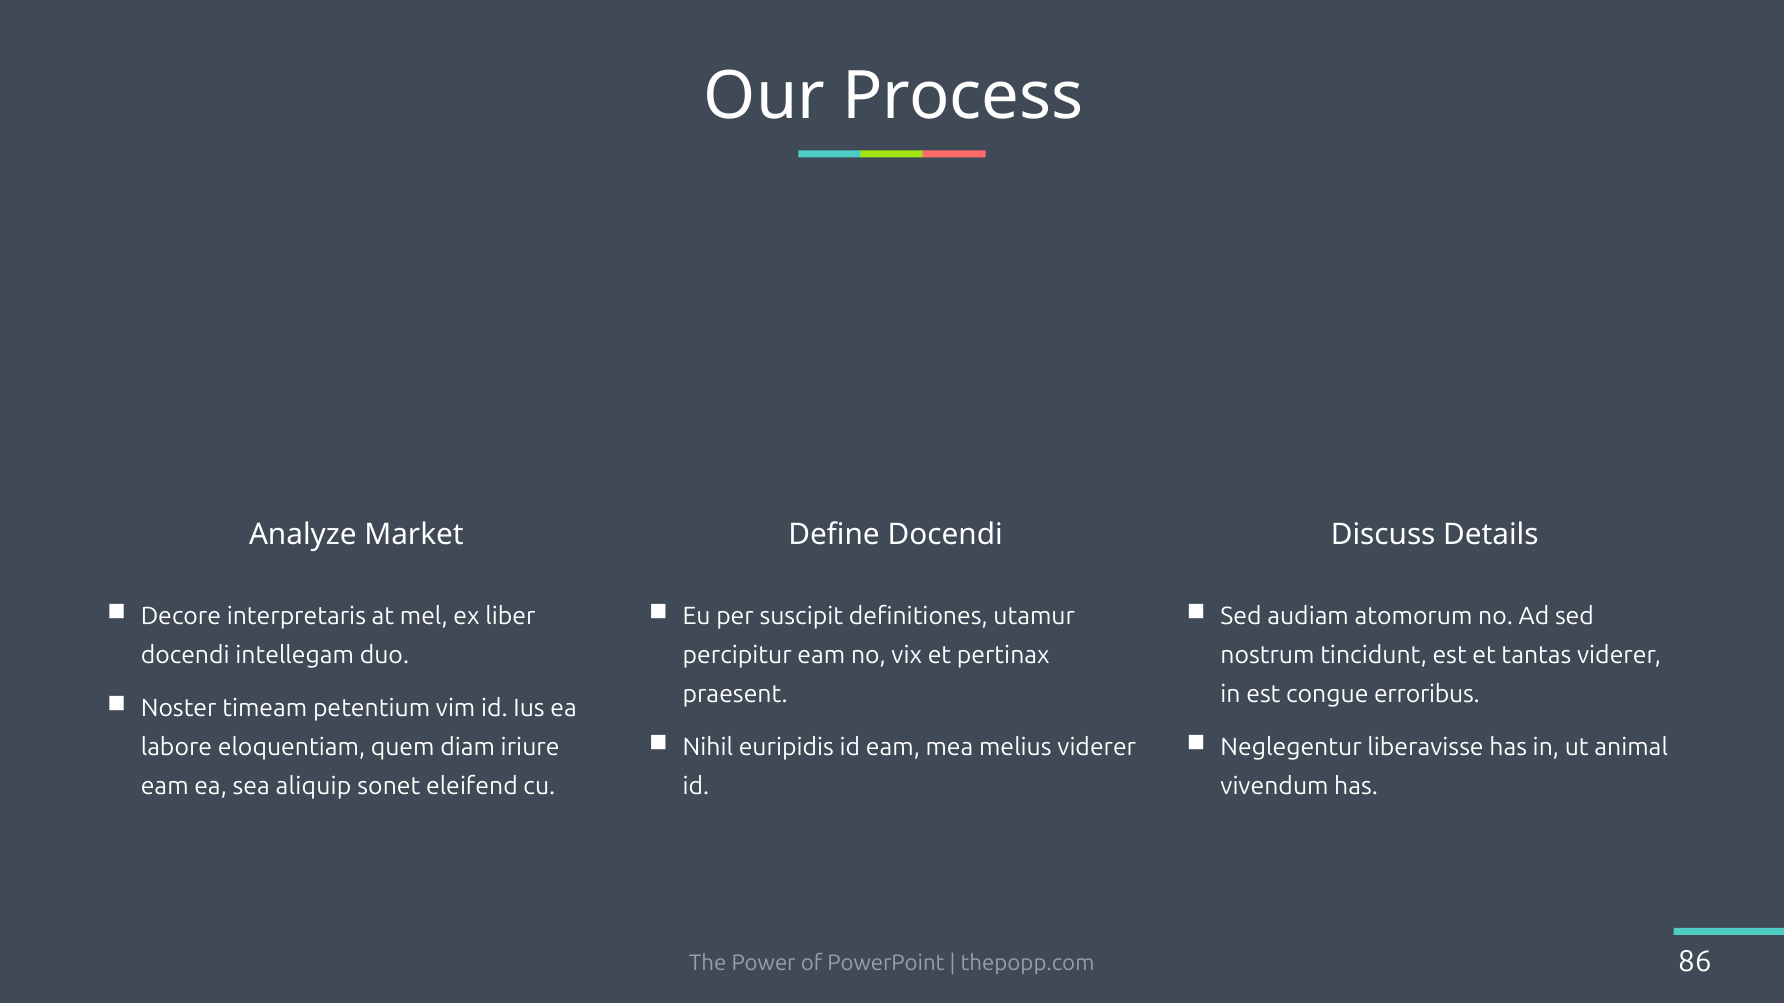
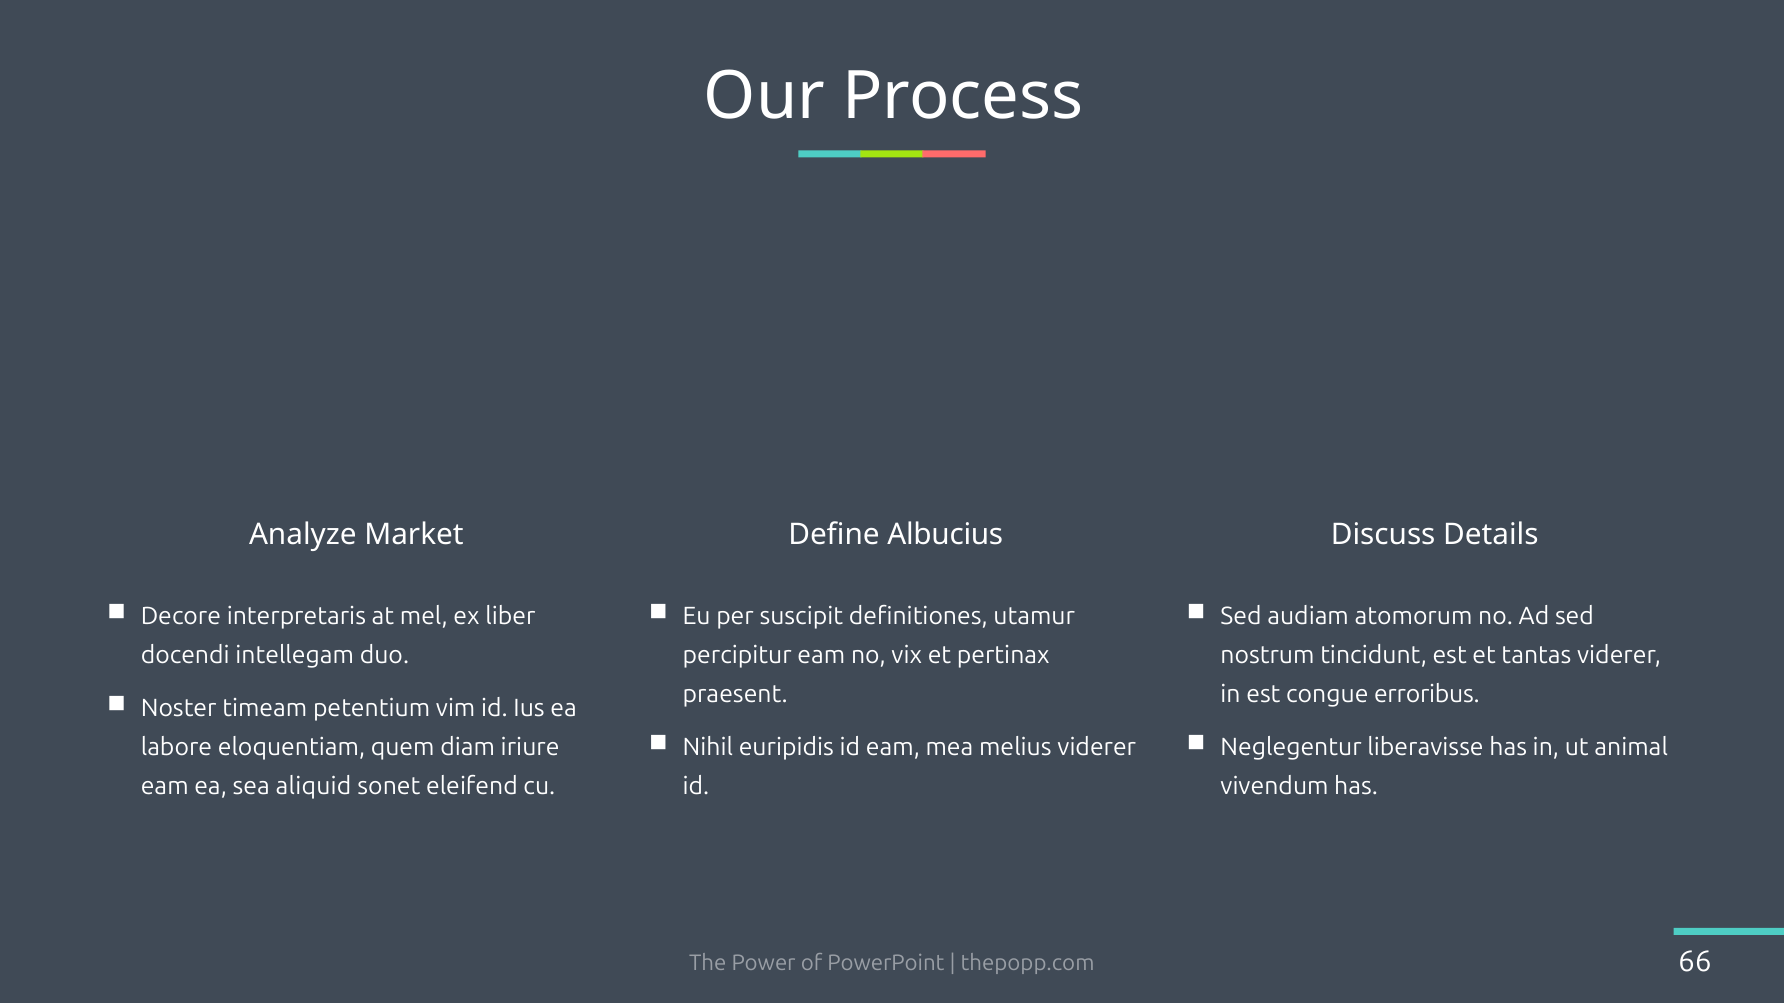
Define Docendi: Docendi -> Albucius (945, 535)
aliquip: aliquip -> aliquid (314, 786)
86: 86 -> 66 (1695, 962)
